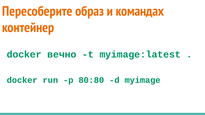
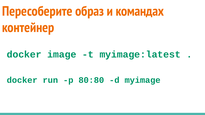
вечно: вечно -> image (62, 55)
